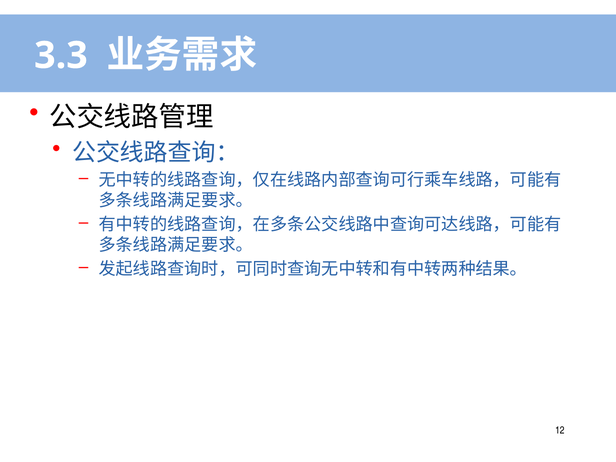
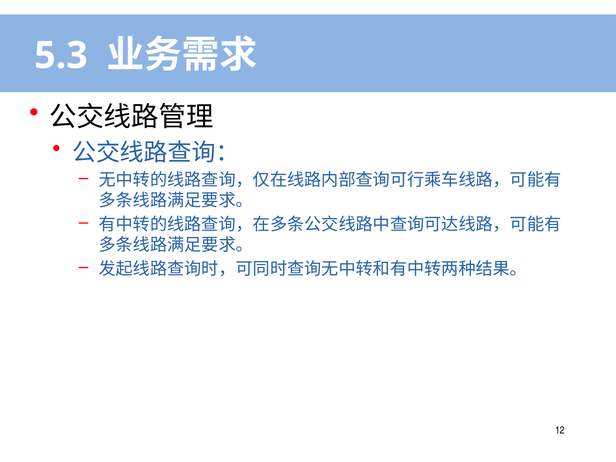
3.3: 3.3 -> 5.3 (61, 56)
